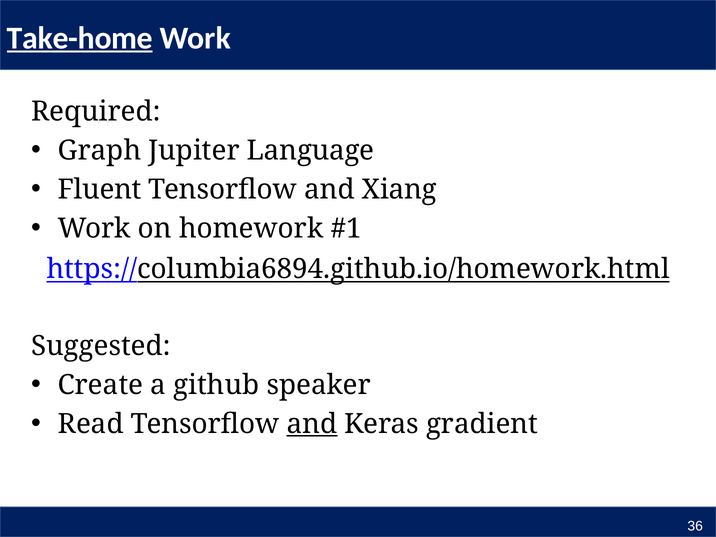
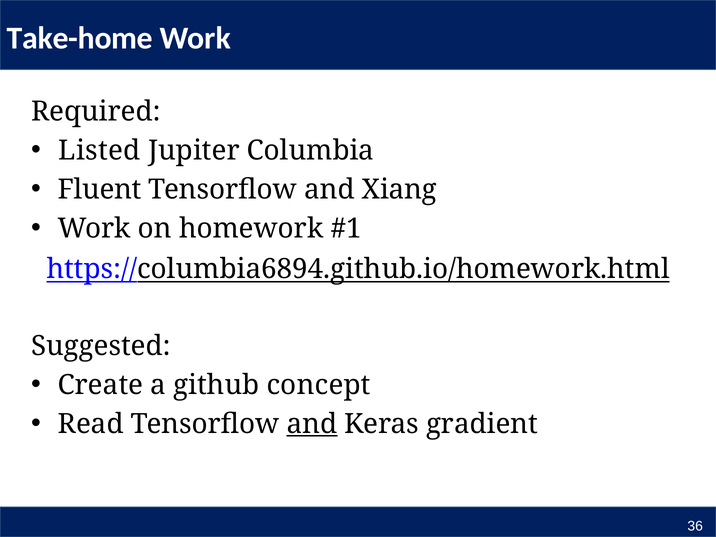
Take-home underline: present -> none (80, 38)
Graph: Graph -> Listed (99, 151)
Language: Language -> Columbia (311, 151)
speaker: speaker -> concept (319, 385)
